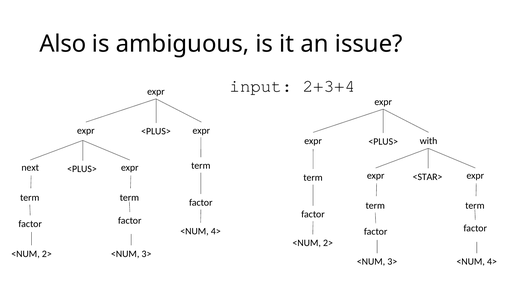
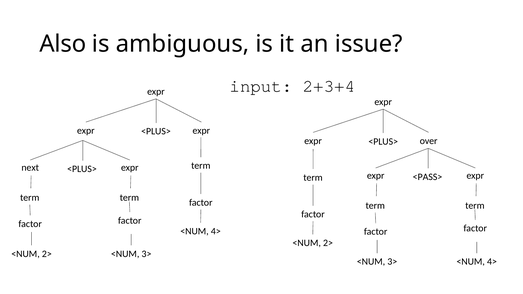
with: with -> over (429, 141)
<STAR>: <STAR> -> <PASS> (427, 177)
